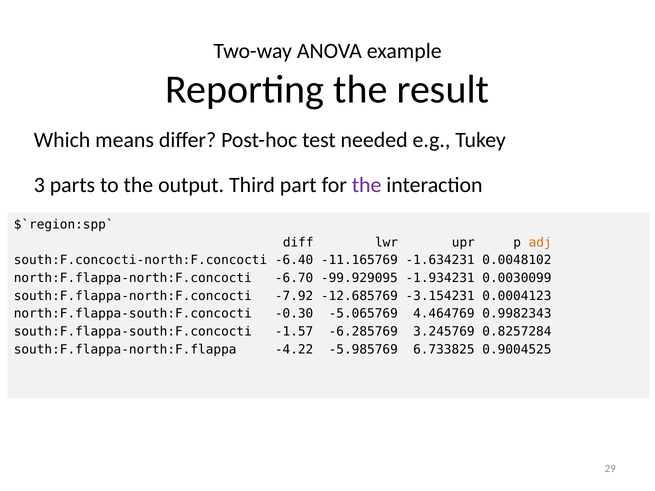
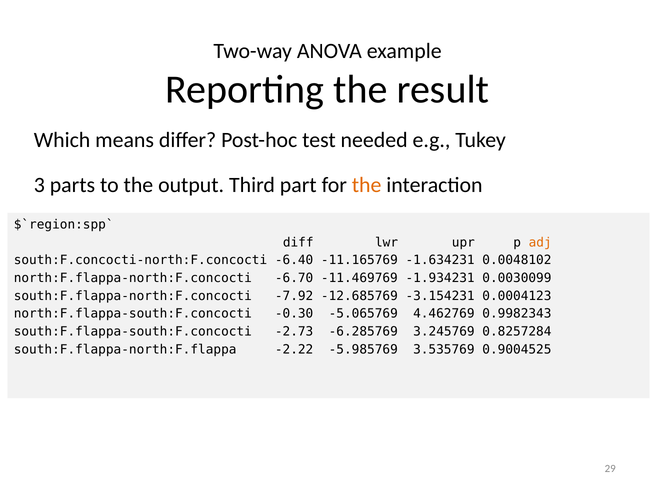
the colour: purple -> orange (367, 185)
-99.929095: -99.929095 -> -11.469769 (359, 278)
4.464769: 4.464769 -> 4.462769 (444, 314)
-1.57: -1.57 -> -2.73 (294, 332)
-4.22: -4.22 -> -2.22 (294, 350)
6.733825: 6.733825 -> 3.535769 (444, 350)
